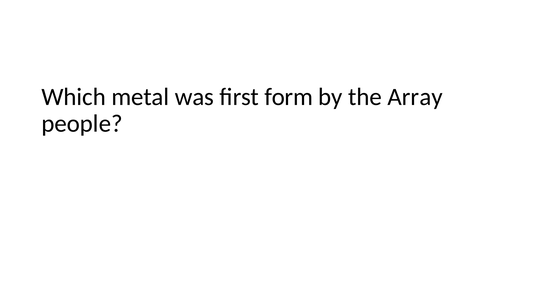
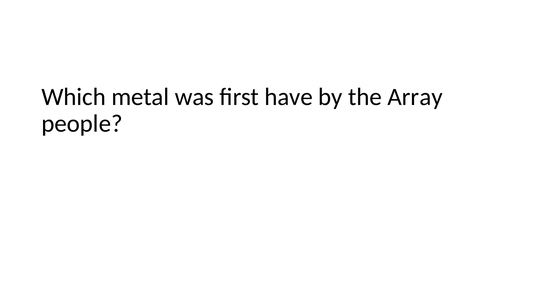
form: form -> have (289, 97)
